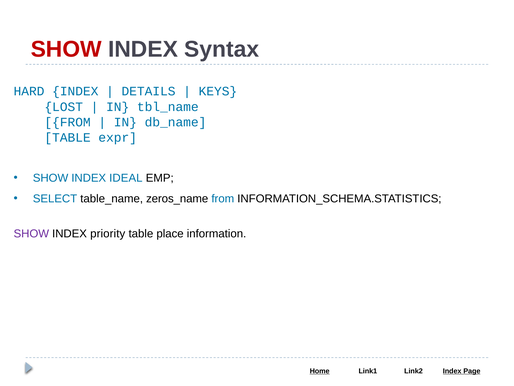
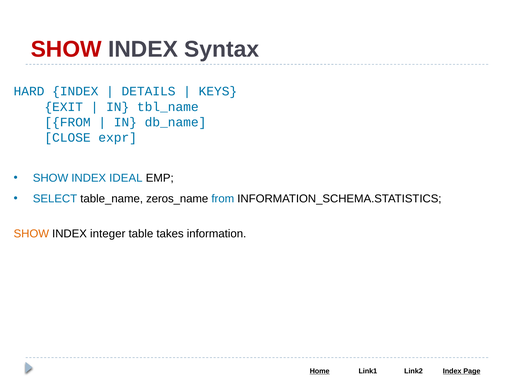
LOST: LOST -> EXIT (64, 107)
TABLE: TABLE -> CLOSE (68, 138)
SHOW colour: purple -> orange (31, 234)
priority: priority -> integer (108, 234)
place: place -> takes (170, 234)
